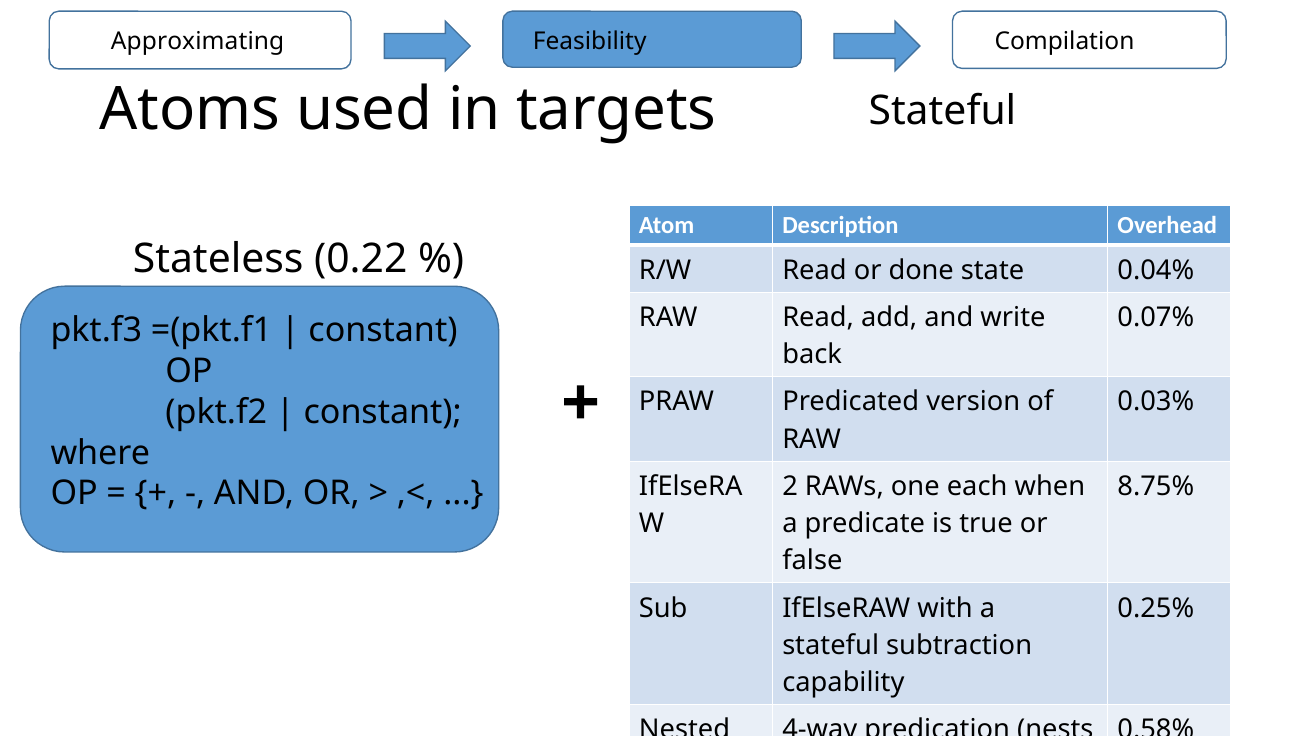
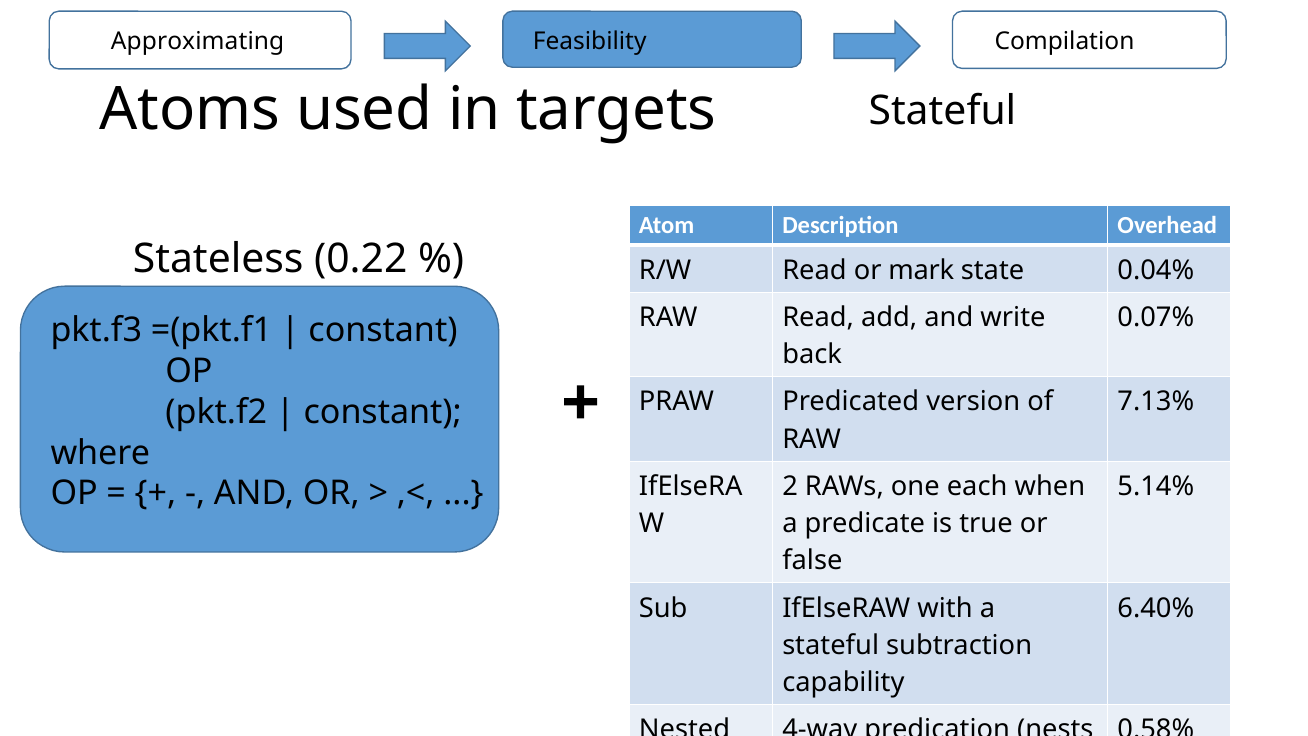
done: done -> mark (921, 270)
0.03%: 0.03% -> 7.13% (1156, 402)
8.75%: 8.75% -> 5.14% (1156, 486)
0.25%: 0.25% -> 6.40% (1156, 608)
